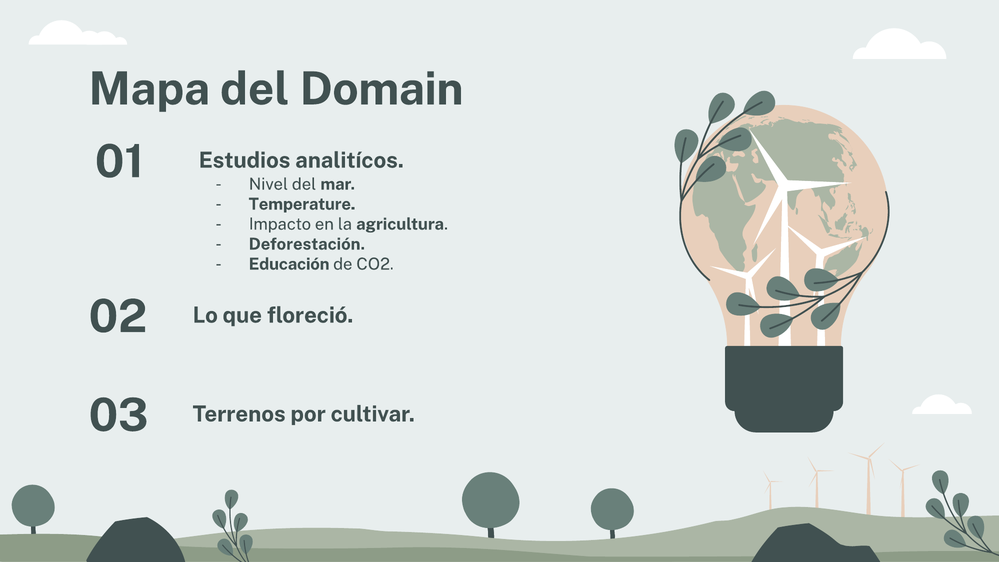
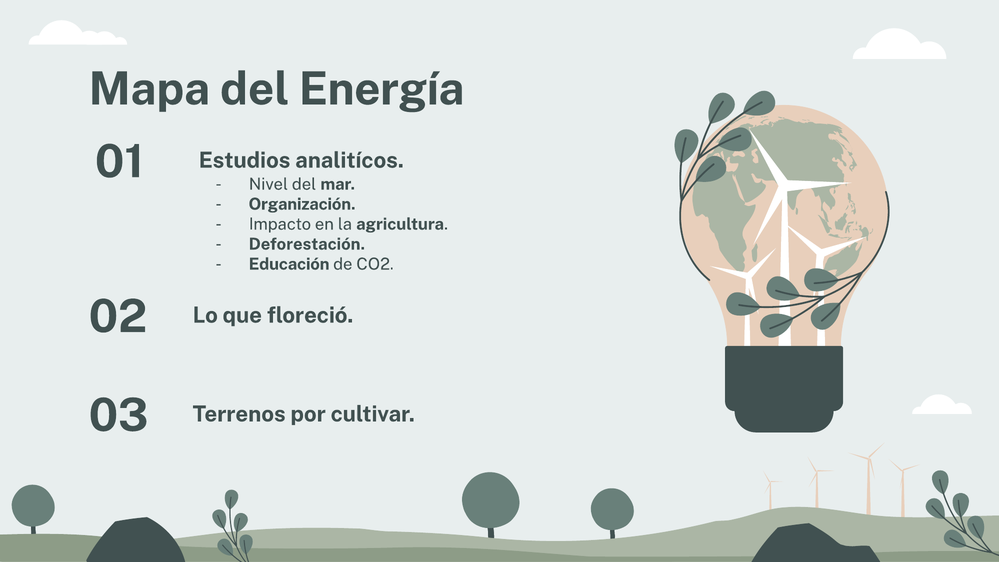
Domain: Domain -> Energía (382, 89)
Temperature: Temperature -> Organización (302, 204)
